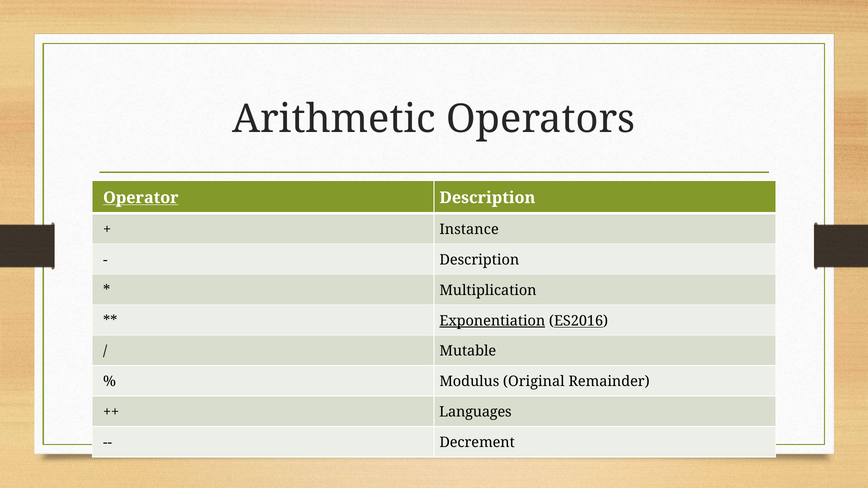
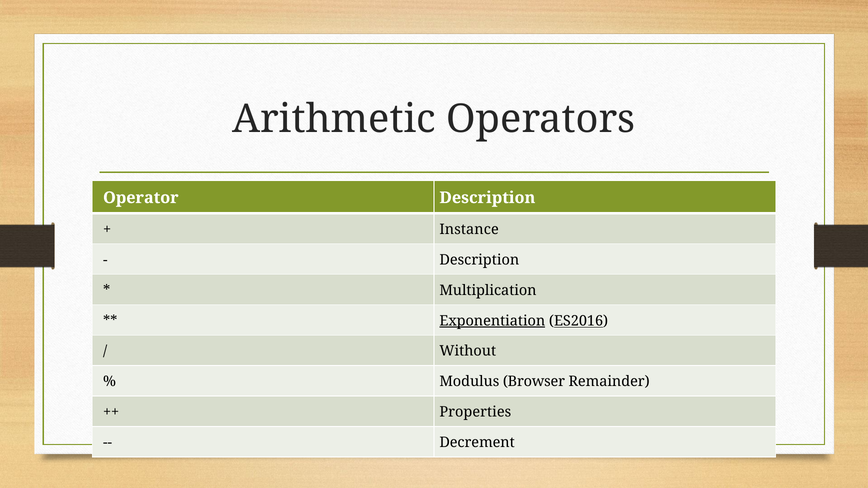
Operator underline: present -> none (141, 198)
Mutable: Mutable -> Without (468, 351)
Original: Original -> Browser (534, 382)
Languages: Languages -> Properties (475, 412)
